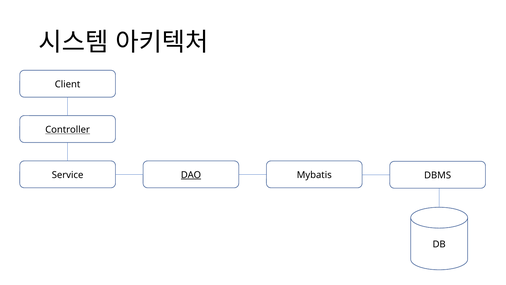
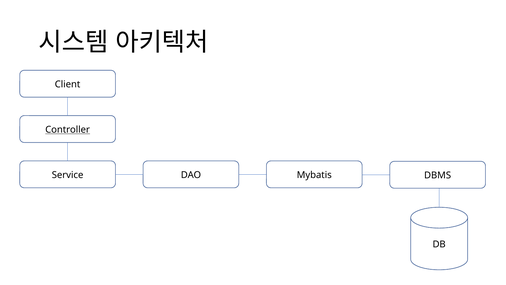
DAO underline: present -> none (191, 175)
